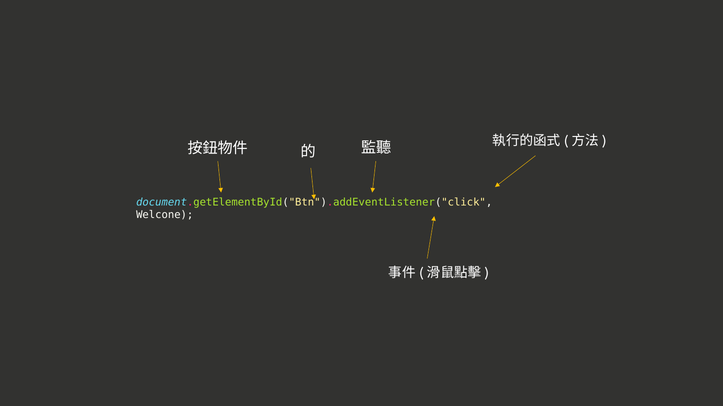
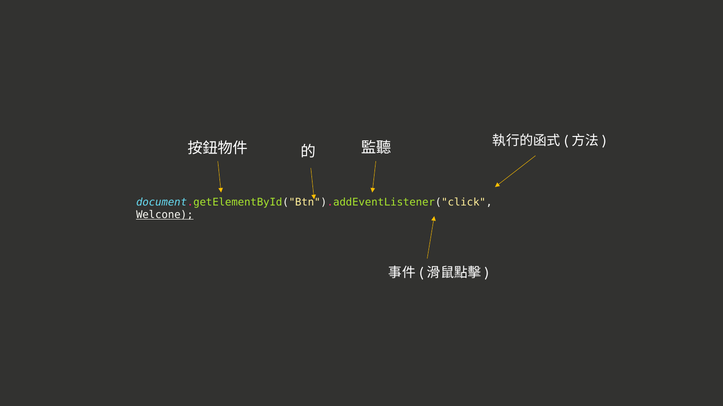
Welcone underline: none -> present (165, 215)
